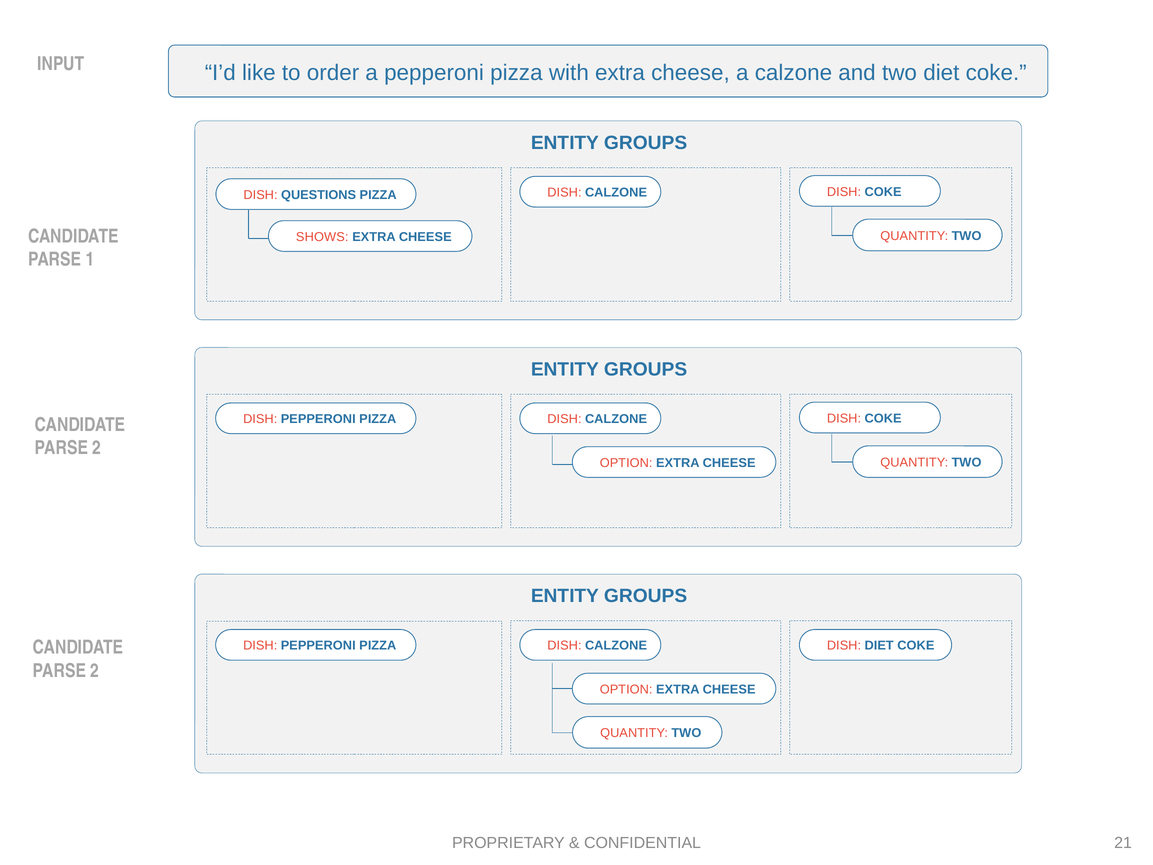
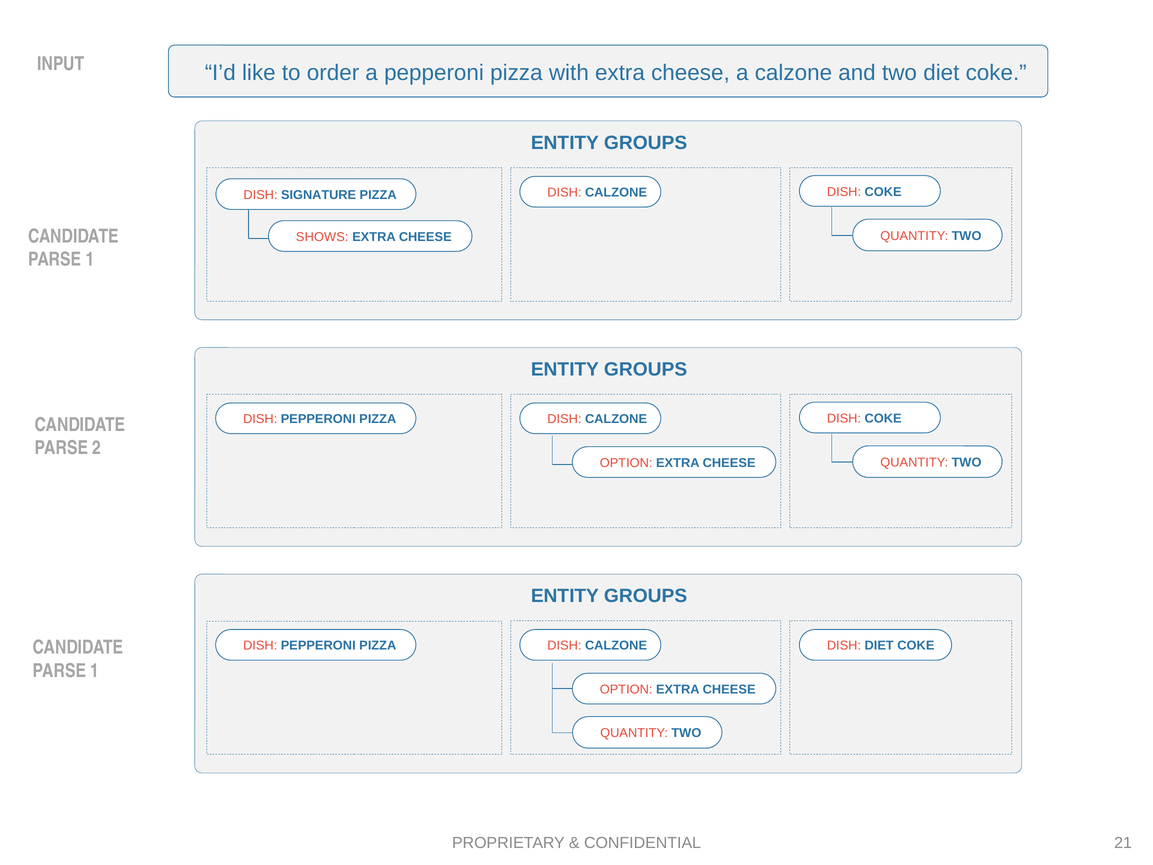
QUESTIONS: QUESTIONS -> SIGNATURE (319, 195)
2: 2 -> 1 (95, 670)
